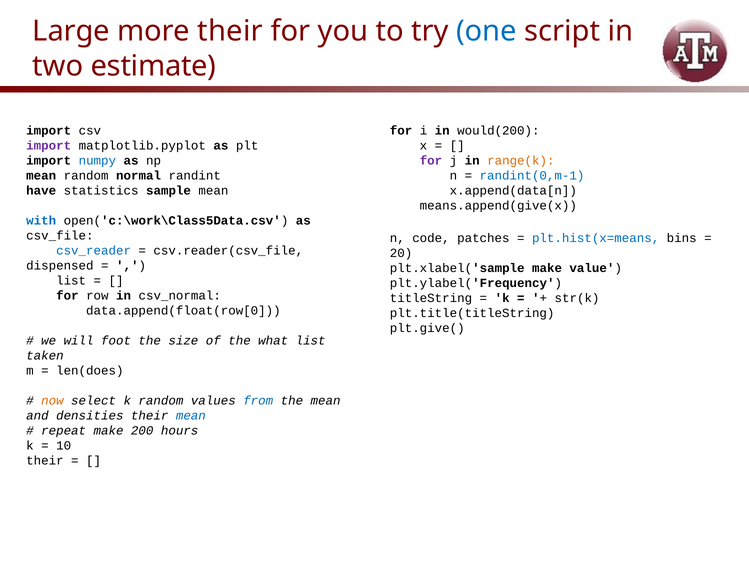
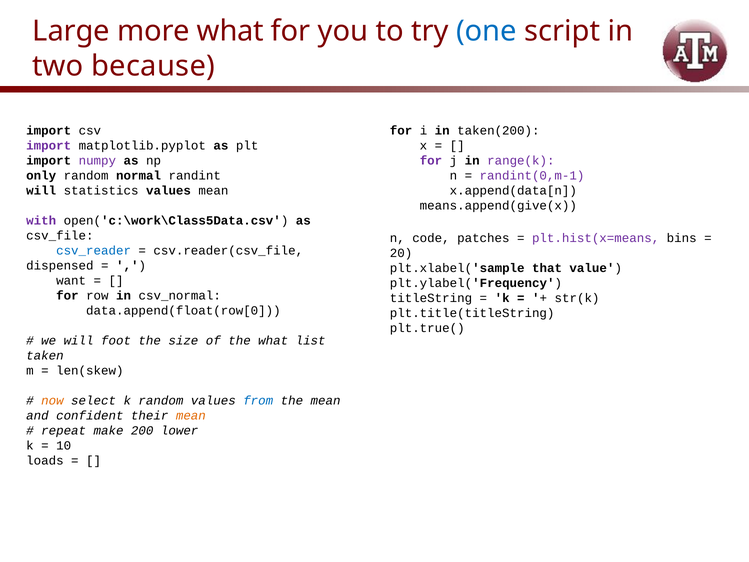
more their: their -> what (230, 31)
estimate: estimate -> because (153, 66)
would(200: would(200 -> taken(200 (498, 131)
numpy colour: blue -> purple (97, 161)
range(k colour: orange -> purple (521, 161)
mean: mean -> only (41, 176)
randint(0,m-1 colour: blue -> purple (532, 176)
have: have -> will (41, 191)
statistics sample: sample -> values (169, 191)
with colour: blue -> purple (41, 221)
plt.hist(x=means colour: blue -> purple (596, 238)
plt.xlabel('sample make: make -> that (547, 268)
list: list -> want (71, 281)
plt.give(: plt.give( -> plt.true( (427, 328)
len(does: len(does -> len(skew (90, 370)
densities: densities -> confident (90, 415)
mean colour: blue -> orange (191, 415)
hours: hours -> lower (180, 430)
their: their -> loads (45, 460)
